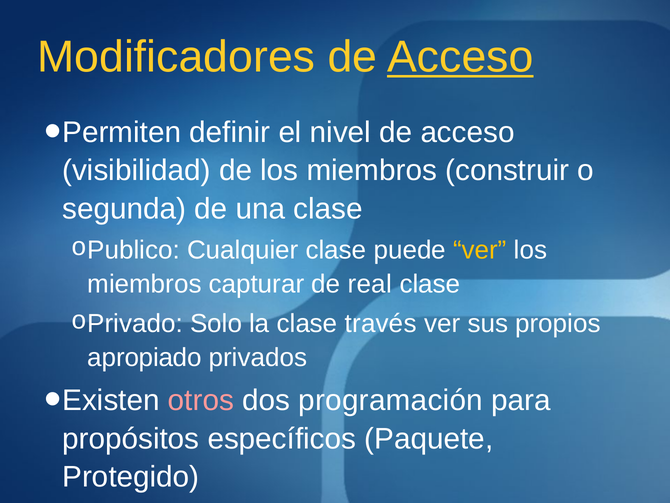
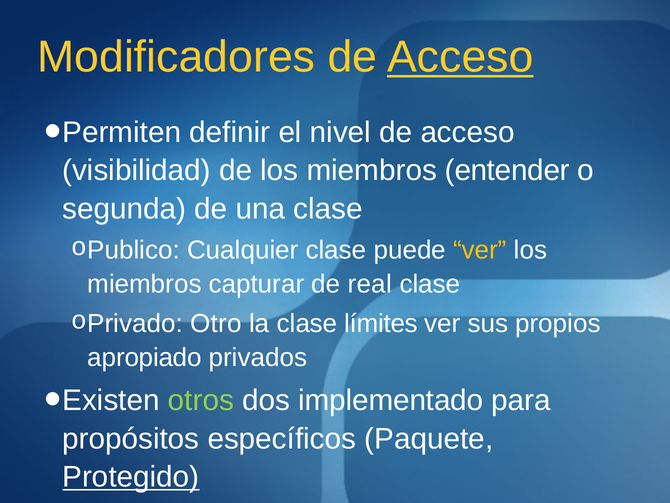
construir: construir -> entender (507, 170)
Solo: Solo -> Otro (216, 323)
través: través -> límites (381, 323)
otros colour: pink -> light green (201, 400)
programación: programación -> implementado (391, 400)
Protegido underline: none -> present (131, 477)
